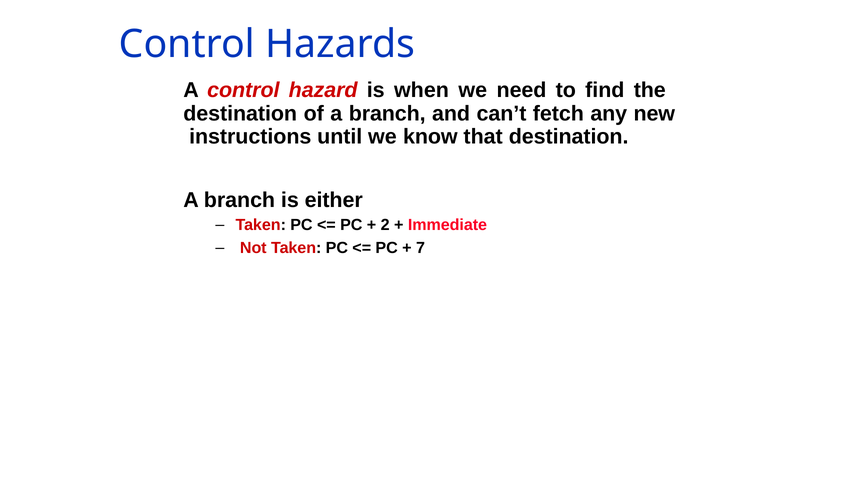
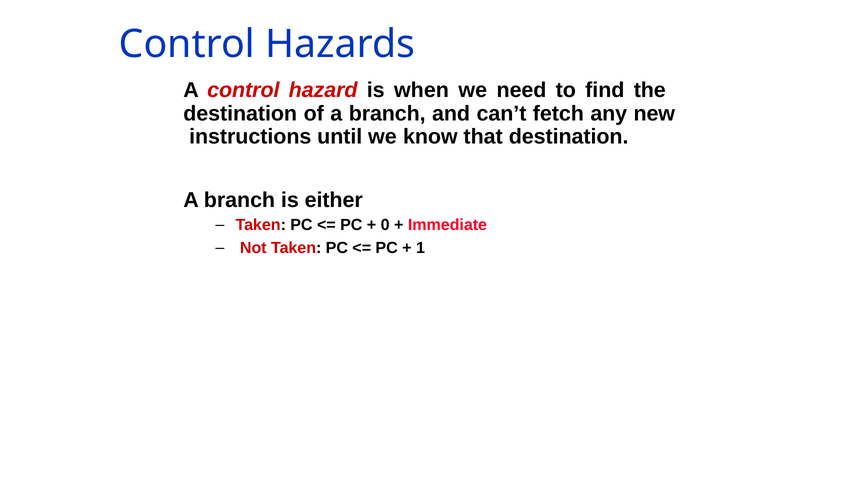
2: 2 -> 0 (385, 225)
7: 7 -> 1 (421, 248)
